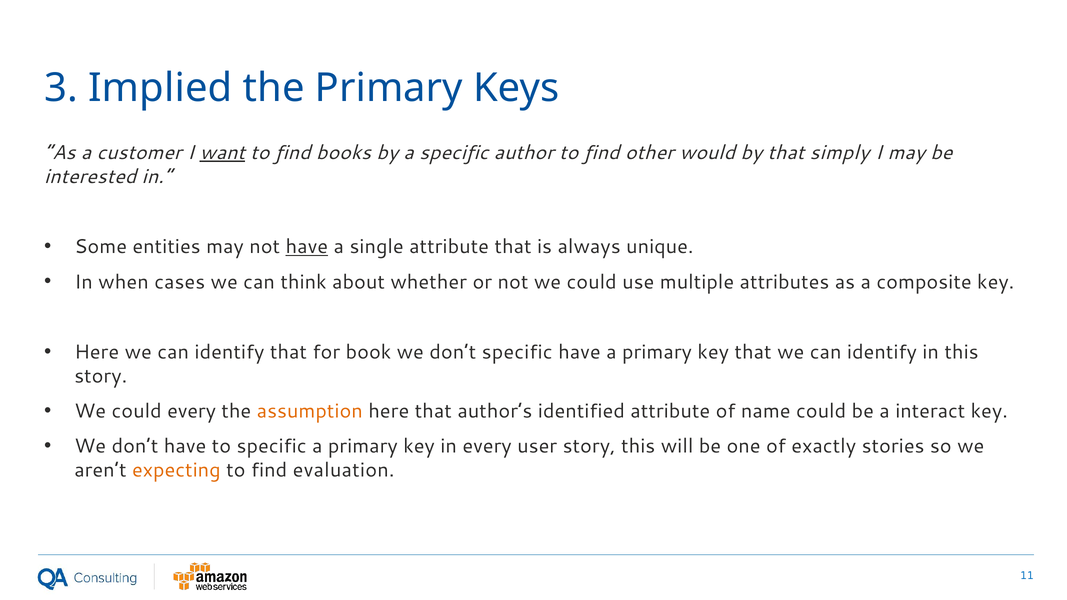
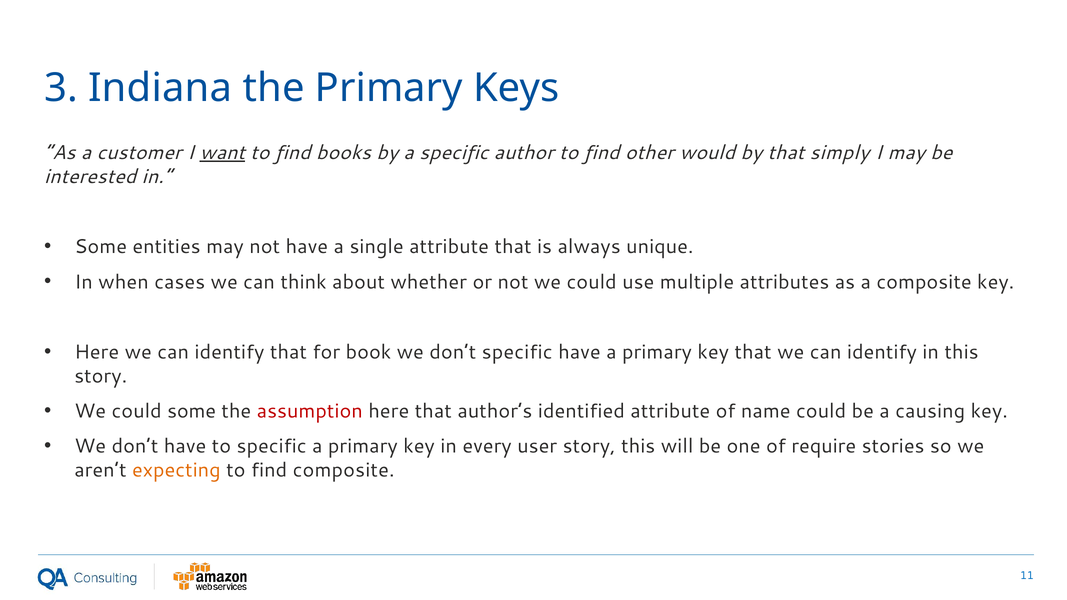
Implied: Implied -> Indiana (160, 88)
have underline: present -> none (307, 247)
could every: every -> some (192, 411)
assumption colour: orange -> red (310, 411)
interact: interact -> causing (930, 411)
exactly: exactly -> require (824, 447)
find evaluation: evaluation -> composite (344, 471)
